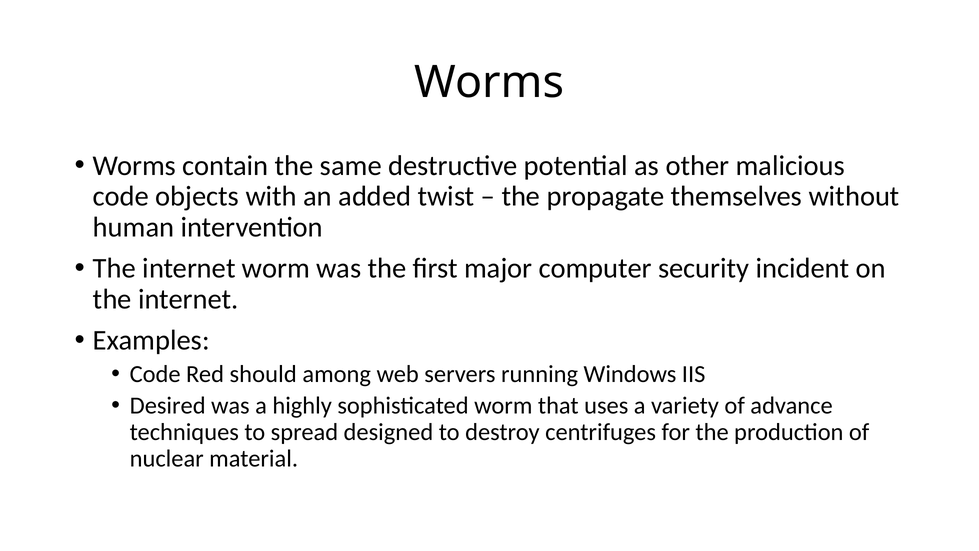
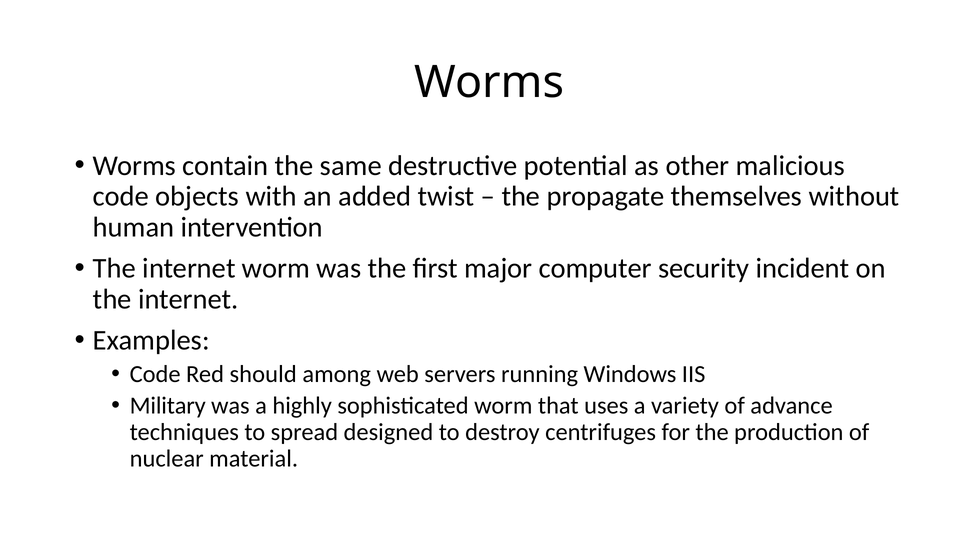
Desired: Desired -> Military (168, 405)
